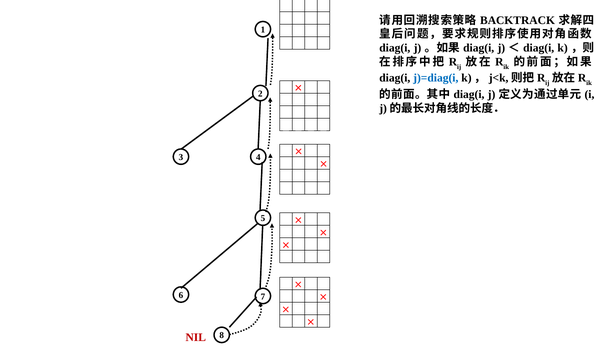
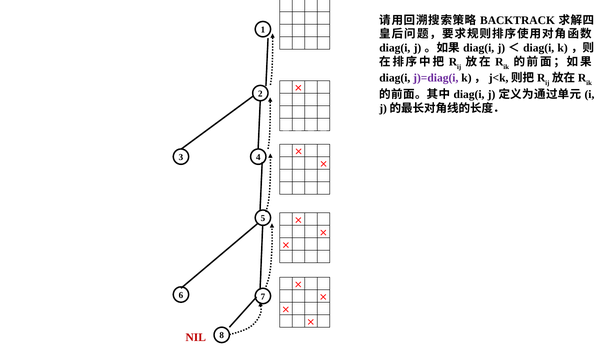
j)=diag(i colour: blue -> purple (436, 78)
